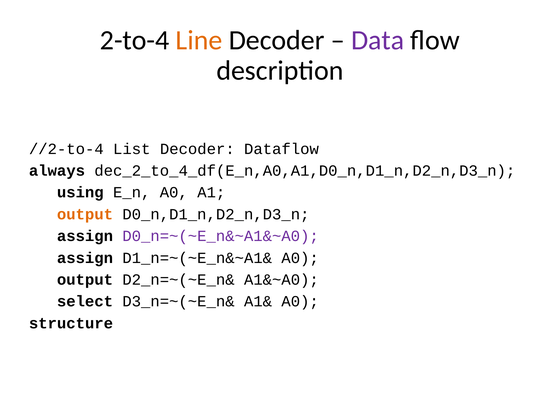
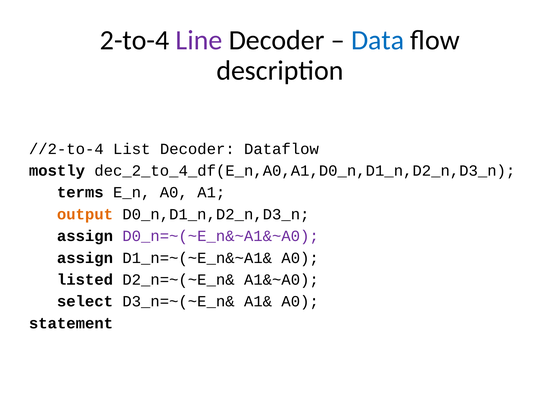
Line colour: orange -> purple (199, 40)
Data colour: purple -> blue (378, 40)
always: always -> mostly (57, 171)
using: using -> terms (80, 192)
output: output -> listed (85, 280)
structure: structure -> statement (71, 323)
